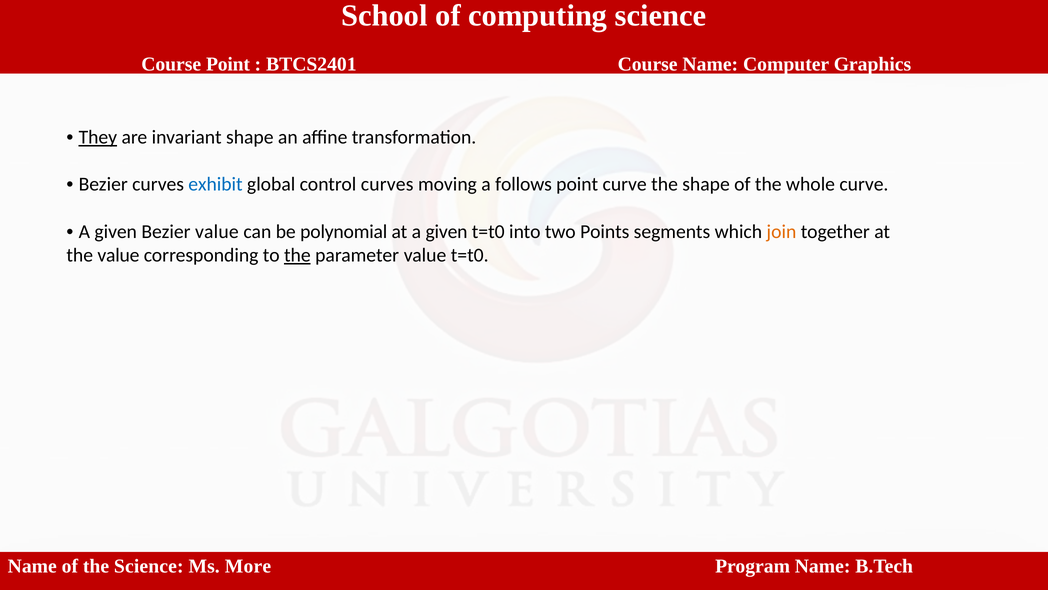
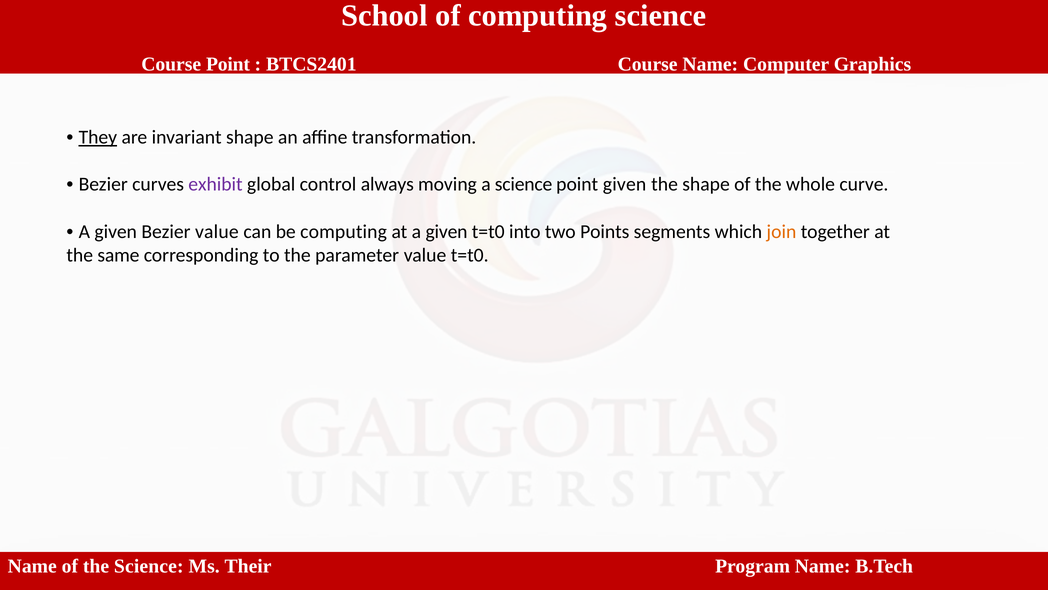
exhibit colour: blue -> purple (215, 184)
control curves: curves -> always (387, 184)
a follows: follows -> science (524, 184)
point curve: curve -> given (625, 184)
be polynomial: polynomial -> computing (344, 231)
the value: value -> same (118, 255)
the underline: present -> none (297, 255)
More: More -> Their (248, 566)
